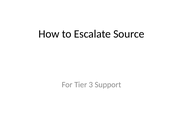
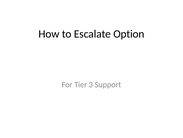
Source: Source -> Option (129, 34)
